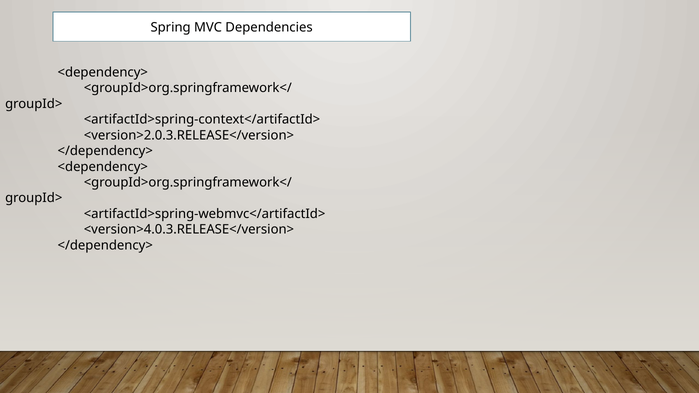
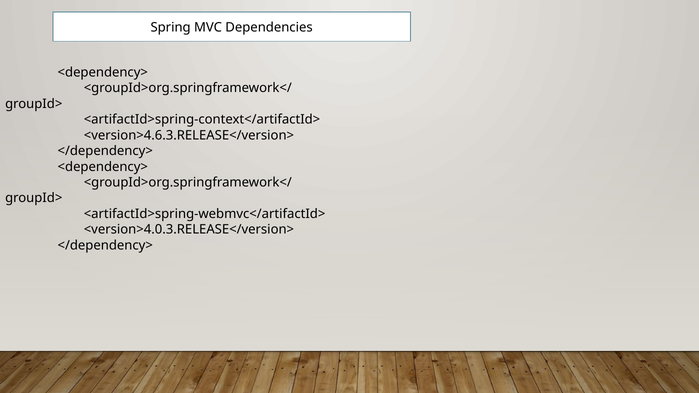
<version>2.0.3.RELEASE</version>: <version>2.0.3.RELEASE</version> -> <version>4.6.3.RELEASE</version> (189, 135)
